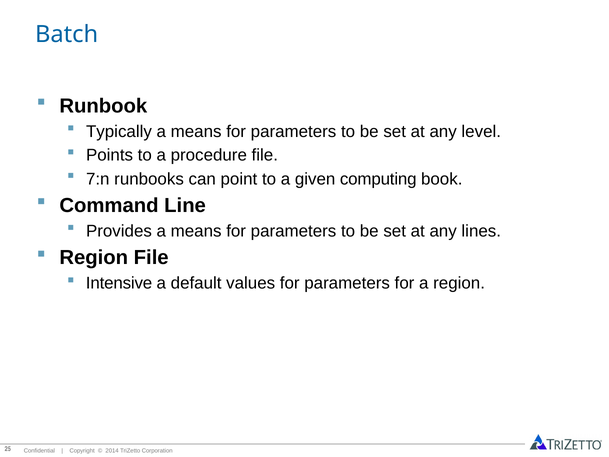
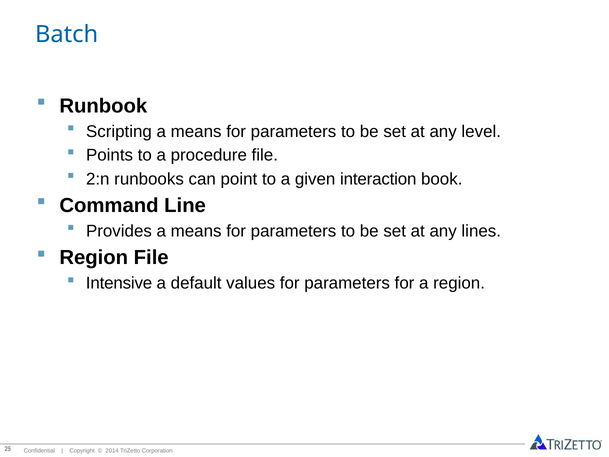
Typically: Typically -> Scripting (119, 131)
7:n: 7:n -> 2:n (98, 179)
computing: computing -> interaction (378, 179)
